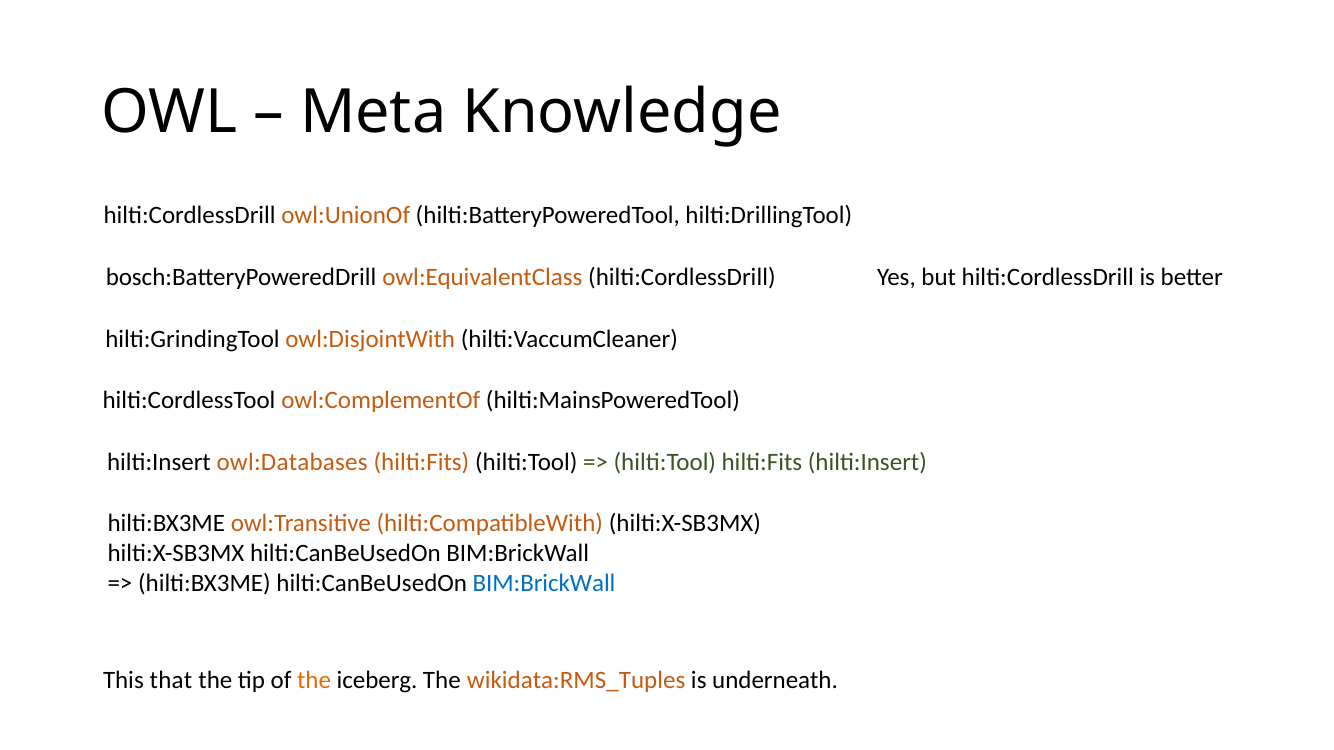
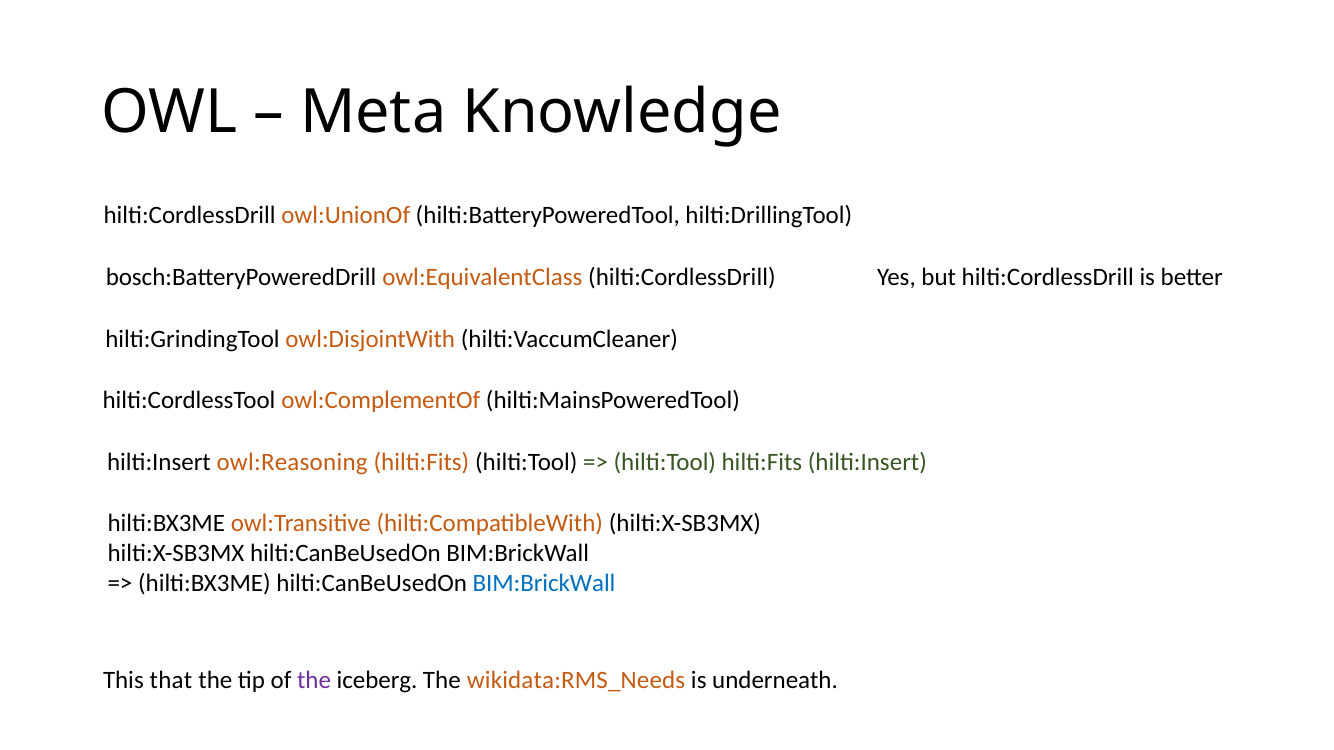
owl:Databases: owl:Databases -> owl:Reasoning (292, 463)
the colour: orange -> purple (314, 680)
wikidata:RMS_Tuples: wikidata:RMS_Tuples -> wikidata:RMS_Needs (576, 680)
